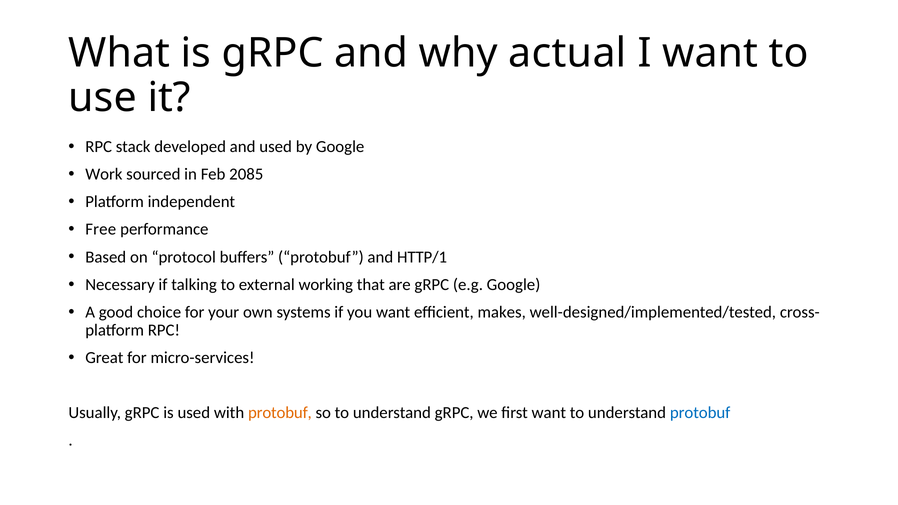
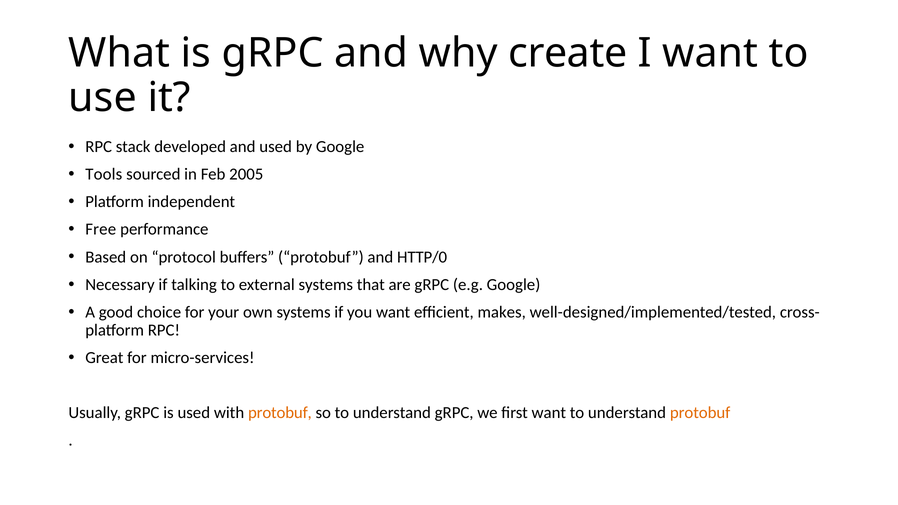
actual: actual -> create (568, 53)
Work: Work -> Tools (104, 174)
2085: 2085 -> 2005 (246, 174)
HTTP/1: HTTP/1 -> HTTP/0 (422, 257)
external working: working -> systems (326, 285)
protobuf colour: blue -> orange (700, 413)
